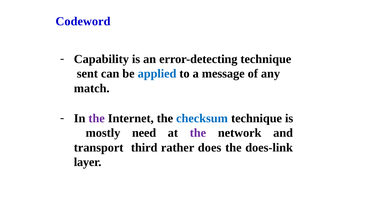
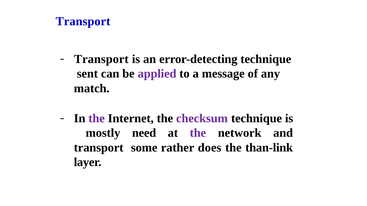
Codeword: Codeword -> Transport (83, 21)
Capability: Capability -> Transport (101, 59)
applied colour: blue -> purple (157, 74)
checksum colour: blue -> purple (202, 118)
third: third -> some (144, 148)
does-link: does-link -> than-link (269, 148)
